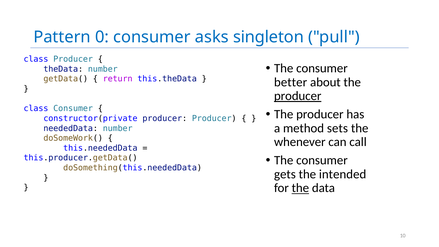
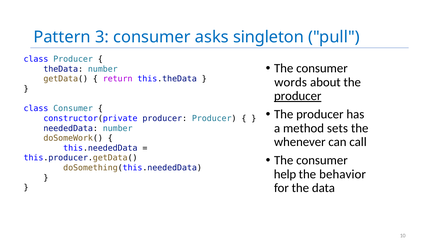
0: 0 -> 3 (102, 37)
better: better -> words (291, 82)
gets: gets -> help (285, 174)
intended: intended -> behavior (343, 174)
the underline: present -> none (300, 188)
